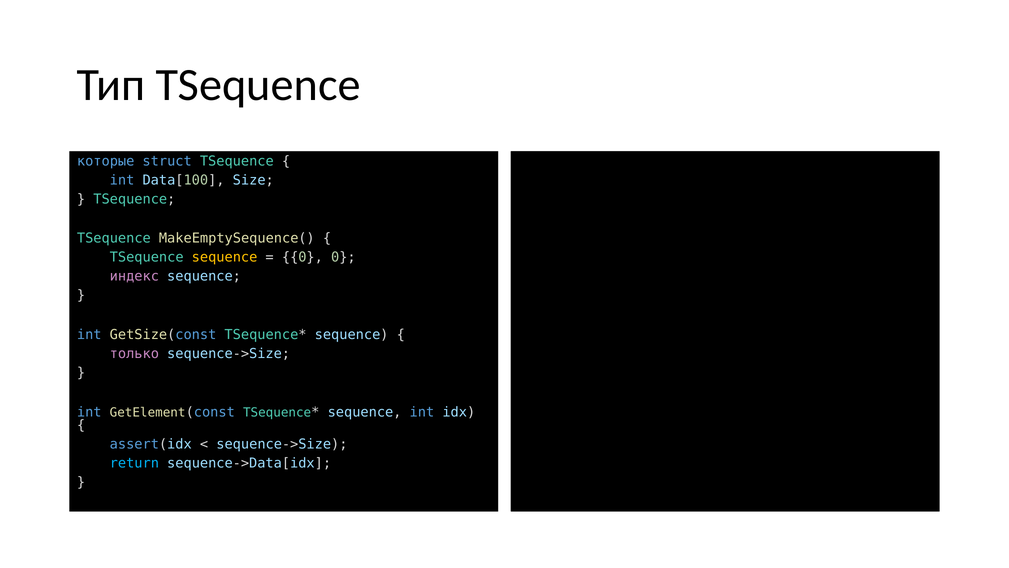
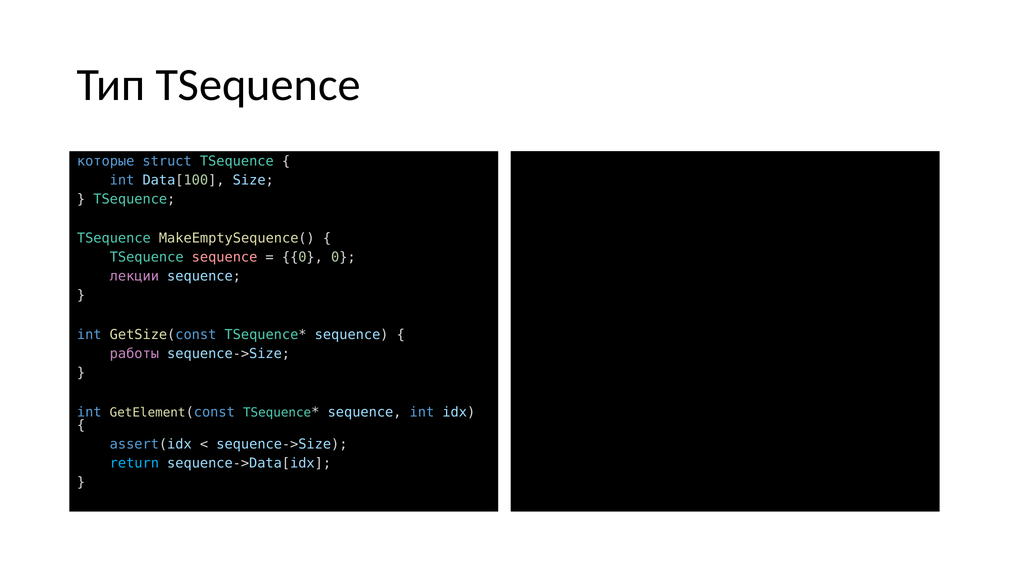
sequence colour: yellow -> pink (225, 257)
индекс: индекс -> лекции (134, 276)
только: только -> работы (134, 353)
